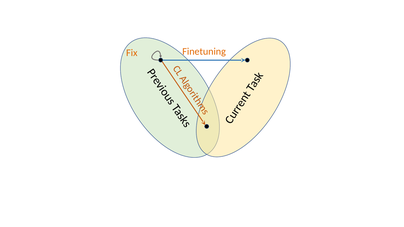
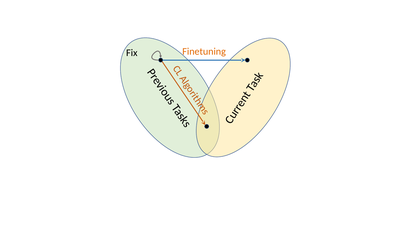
Fix colour: orange -> black (132, 53)
